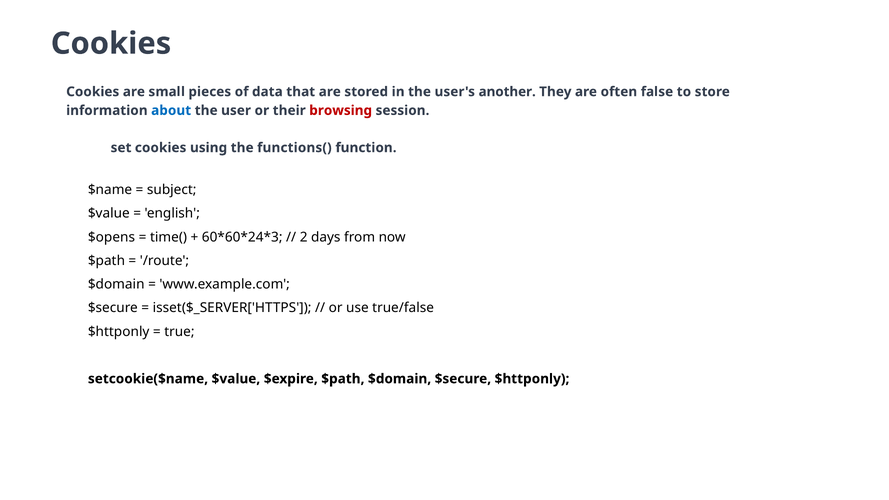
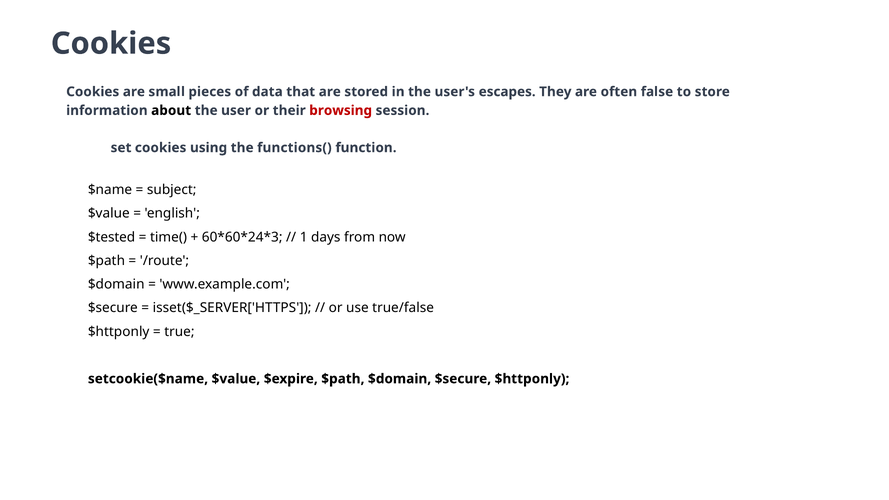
another: another -> escapes (507, 92)
about colour: blue -> black (171, 110)
$opens: $opens -> $tested (112, 237)
2: 2 -> 1 (304, 237)
